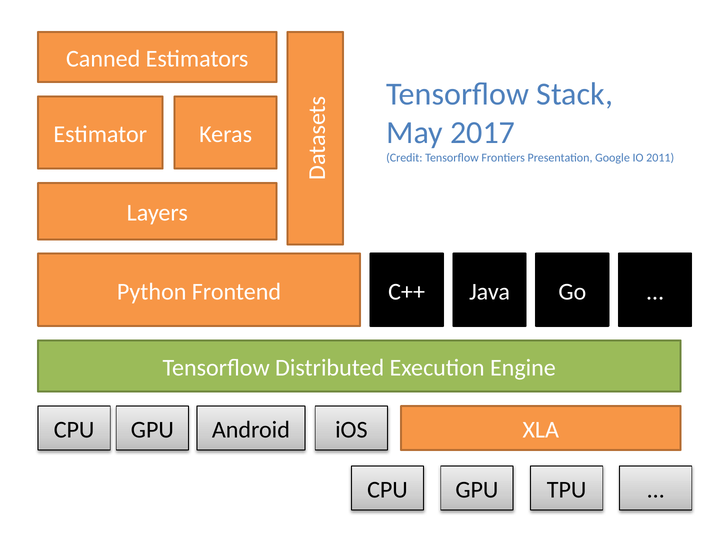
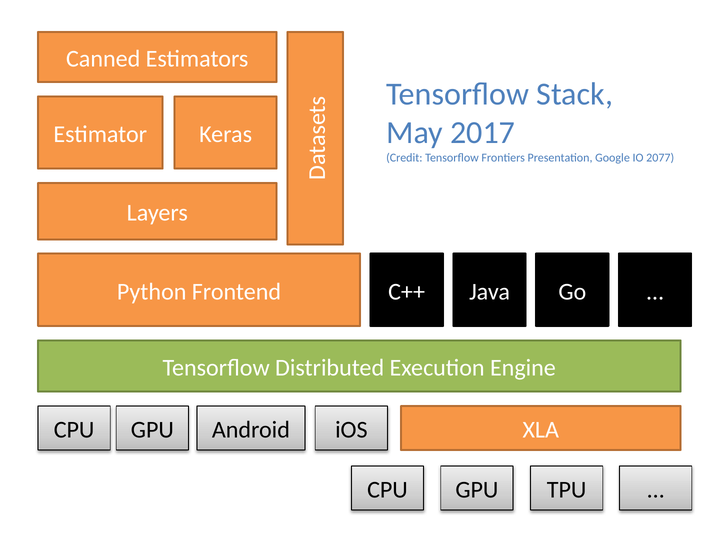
2011: 2011 -> 2077 (660, 158)
